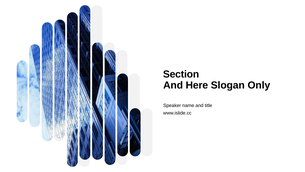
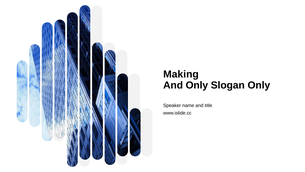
Section: Section -> Making (181, 74)
And Here: Here -> Only (197, 85)
